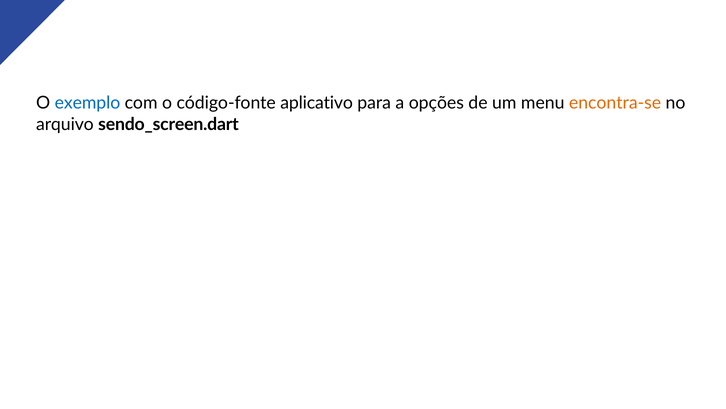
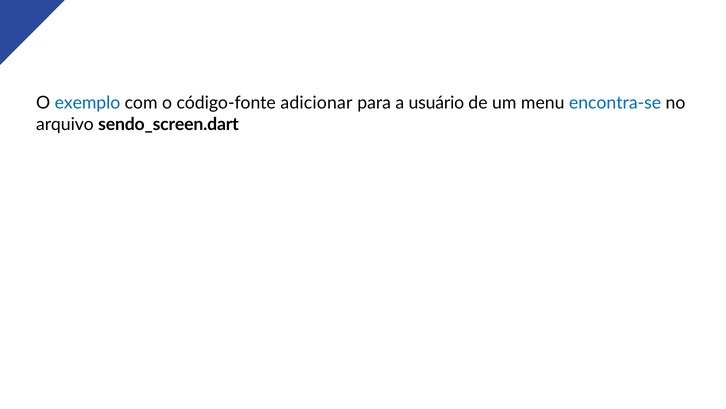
aplicativo: aplicativo -> adicionar (316, 103)
opções: opções -> usuário (436, 103)
encontra-se colour: orange -> blue (615, 103)
